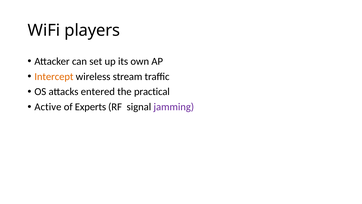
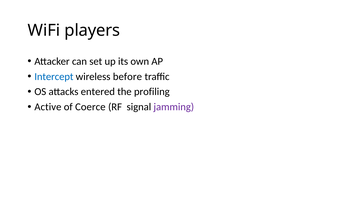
Intercept colour: orange -> blue (54, 76)
stream: stream -> before (127, 76)
practical: practical -> profiling (152, 92)
Experts: Experts -> Coerce (90, 107)
